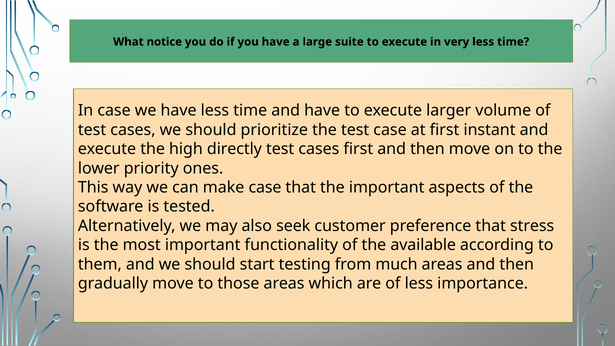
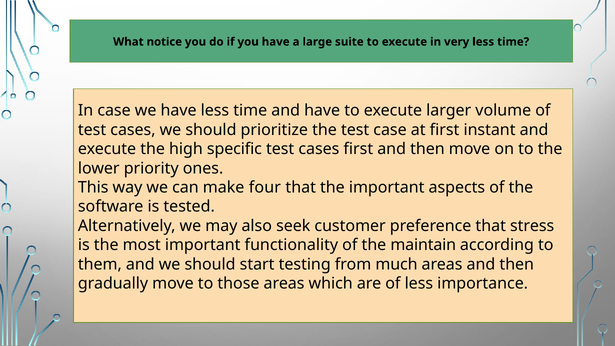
directly: directly -> specific (234, 149)
make case: case -> four (265, 187)
available: available -> maintain (423, 245)
